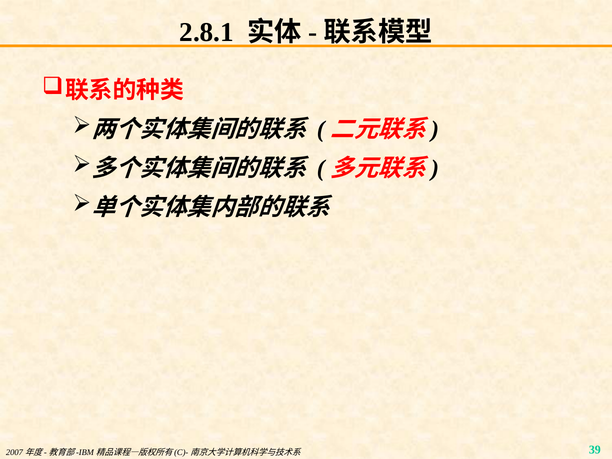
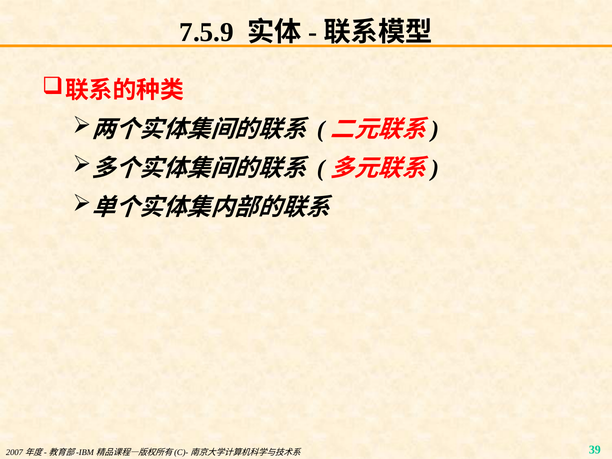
2.8.1: 2.8.1 -> 7.5.9 (207, 32)
